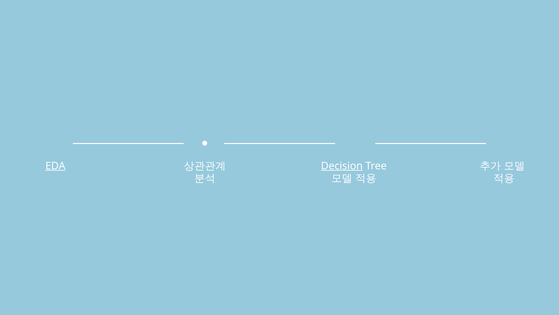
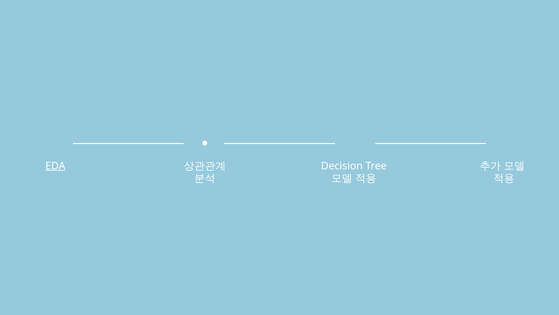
Decision underline: present -> none (342, 166)
